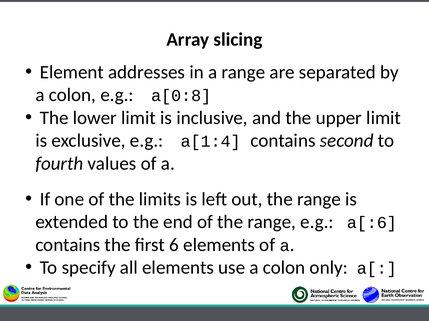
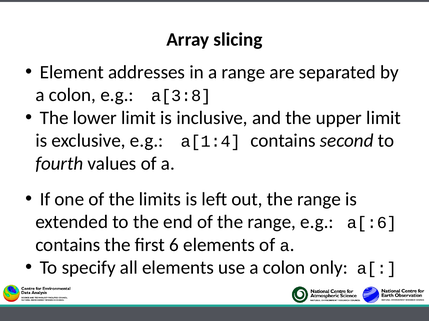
a[0:8: a[0:8 -> a[3:8 (181, 96)
